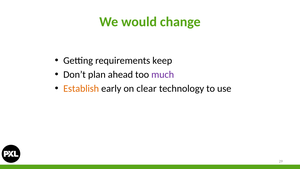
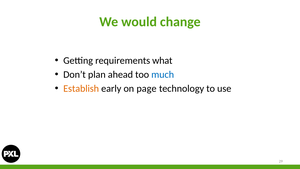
keep: keep -> what (162, 60)
much colour: purple -> blue (163, 74)
clear: clear -> page (147, 88)
